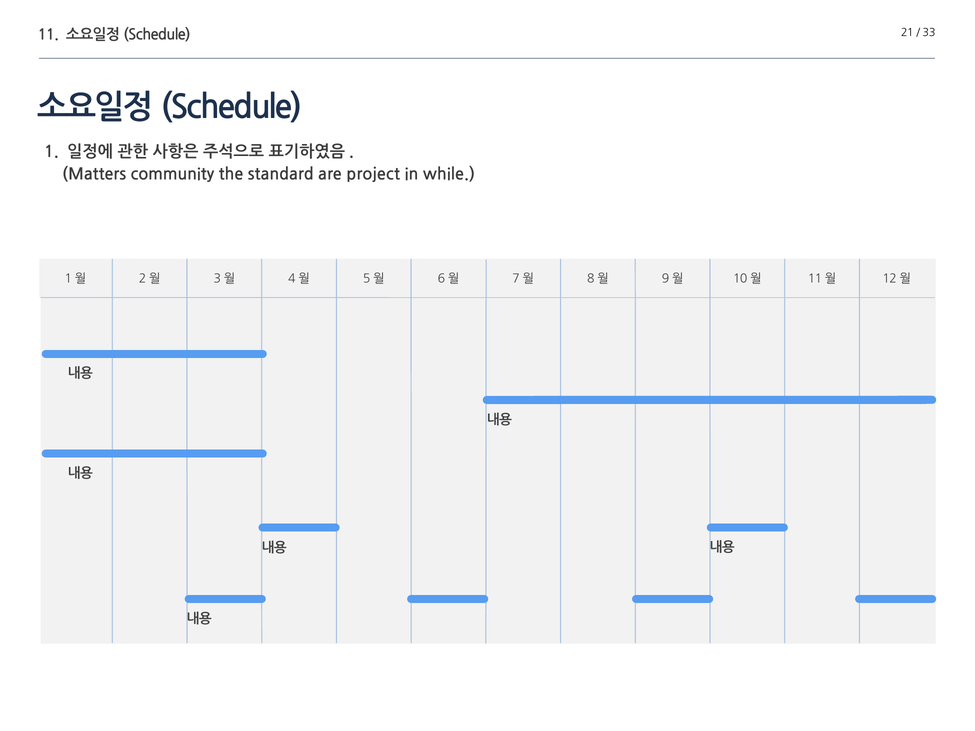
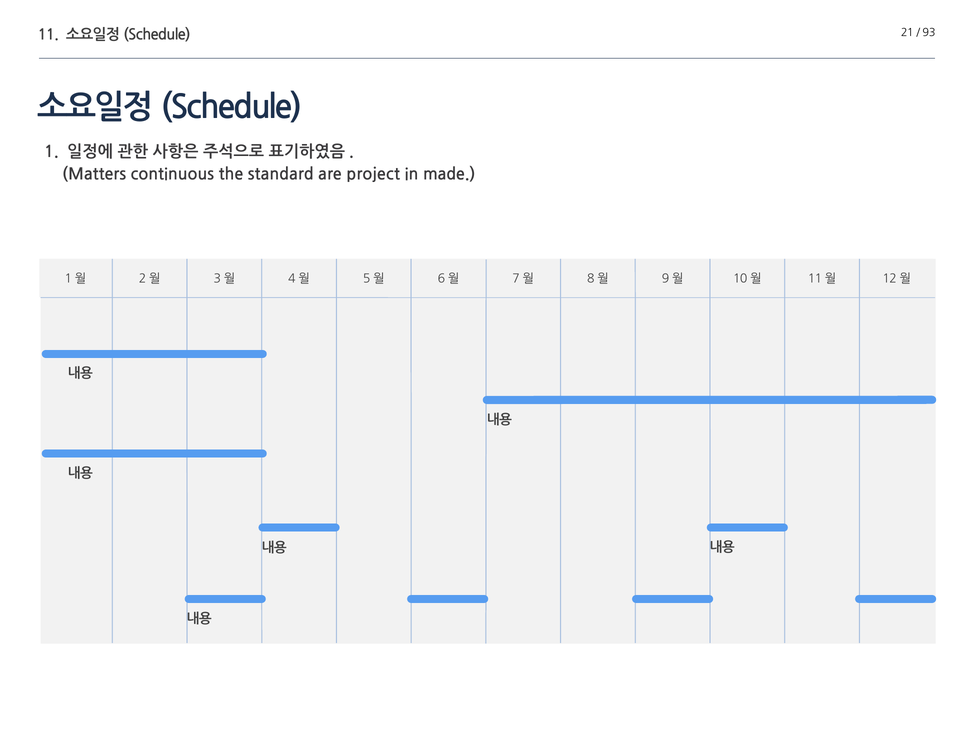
33: 33 -> 93 (929, 33)
community: community -> continuous (172, 175)
while: while -> made (449, 175)
